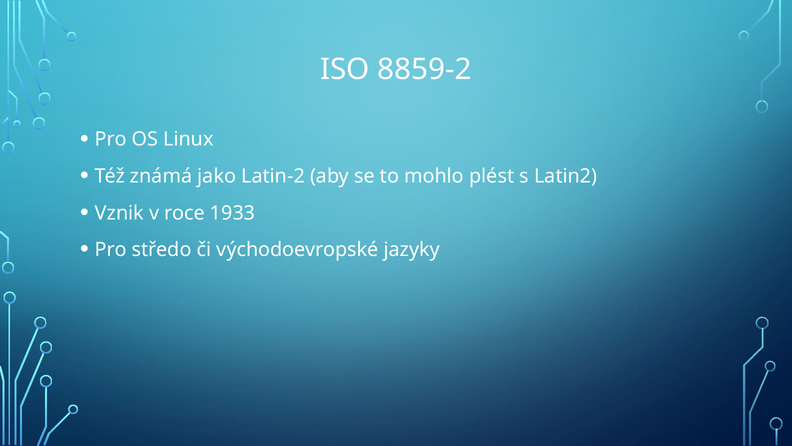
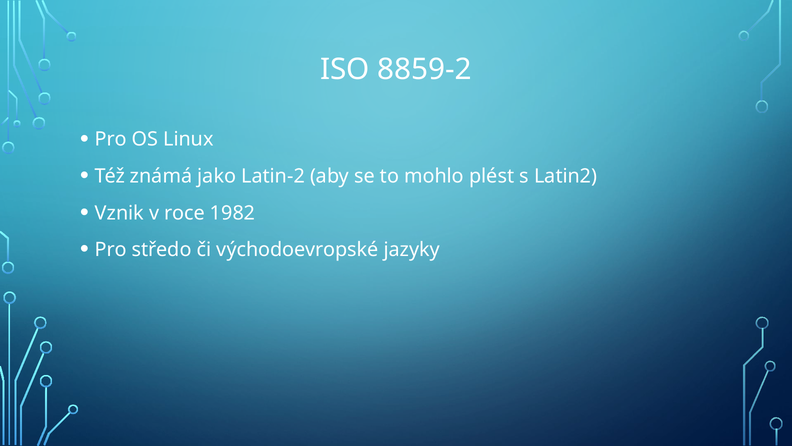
1933: 1933 -> 1982 (233, 213)
